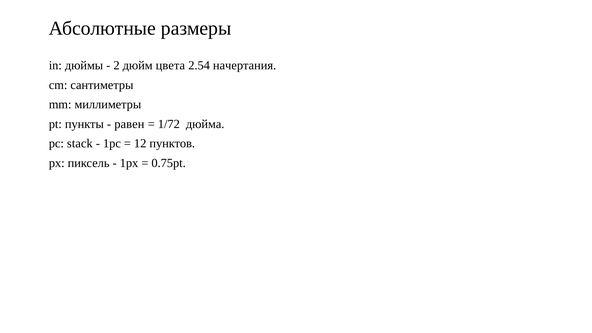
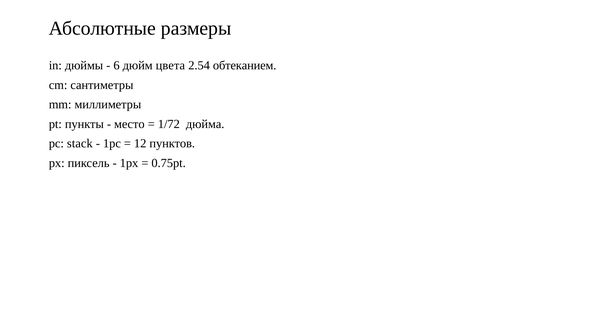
2: 2 -> 6 (117, 66)
начертания: начертания -> обтеканием (245, 66)
равен: равен -> место (129, 124)
